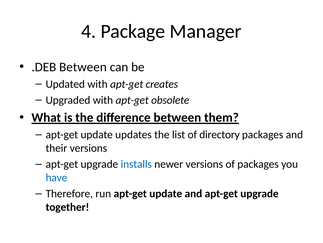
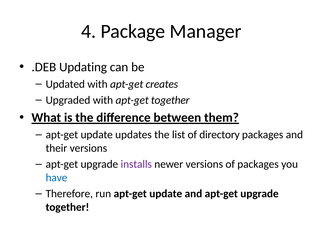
.DEB Between: Between -> Updating (83, 67)
apt-get obsolete: obsolete -> together (170, 100)
installs colour: blue -> purple (136, 164)
